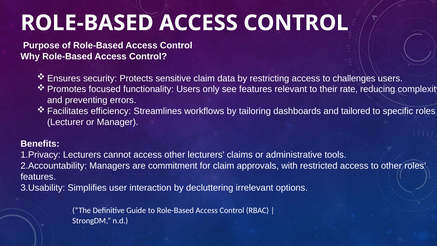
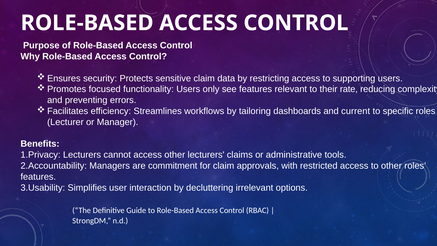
challenges: challenges -> supporting (354, 78)
tailored: tailored -> current (356, 111)
